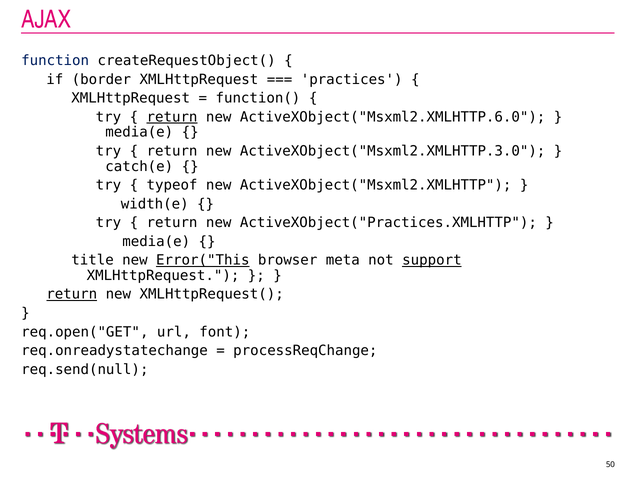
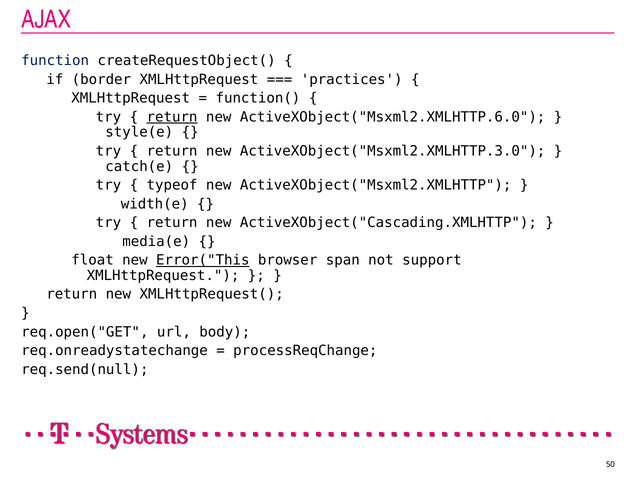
media(e: media(e -> style(e (139, 132)
ActiveXObject("Practices.XMLHTTP: ActiveXObject("Practices.XMLHTTP -> ActiveXObject("Cascading.XMLHTTP (388, 223)
title: title -> float (93, 260)
meta: meta -> span (343, 260)
support underline: present -> none (432, 260)
return underline: present -> none (72, 294)
font: font -> body (225, 332)
